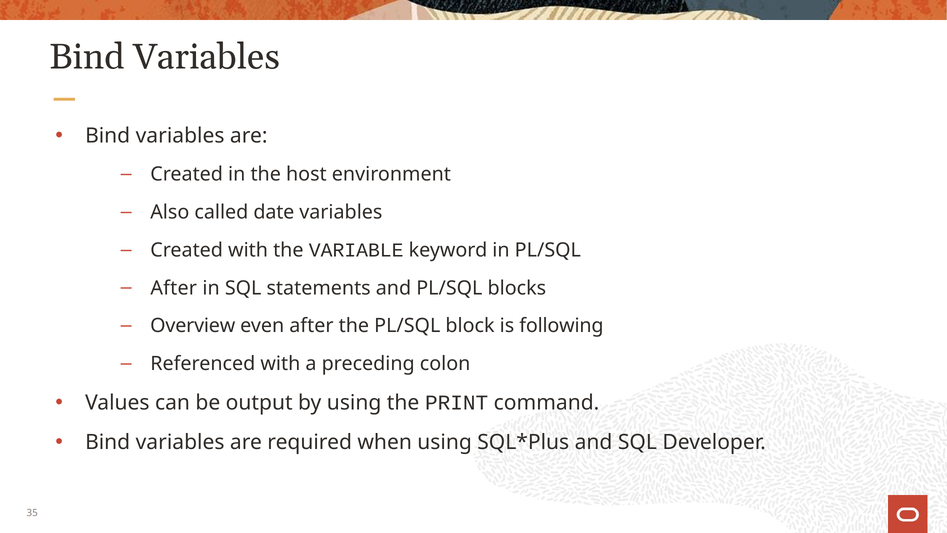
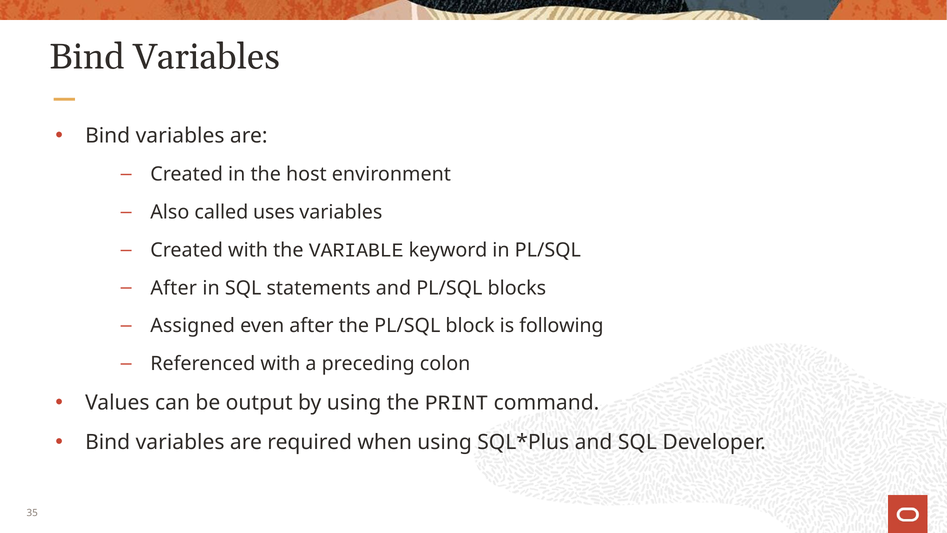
date: date -> uses (274, 212)
Overview: Overview -> Assigned (193, 326)
